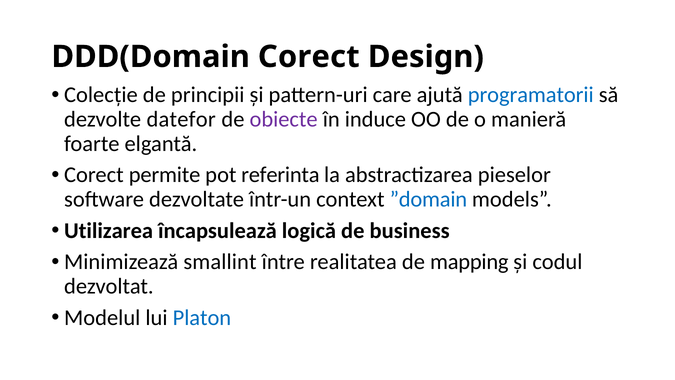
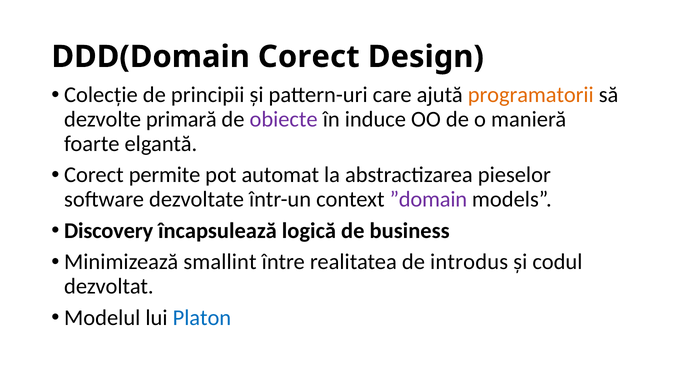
programatorii colour: blue -> orange (531, 95)
datefor: datefor -> primară (181, 119)
referinta: referinta -> automat (280, 175)
”domain colour: blue -> purple (428, 199)
Utilizarea: Utilizarea -> Discovery (109, 230)
mapping: mapping -> introdus (469, 262)
